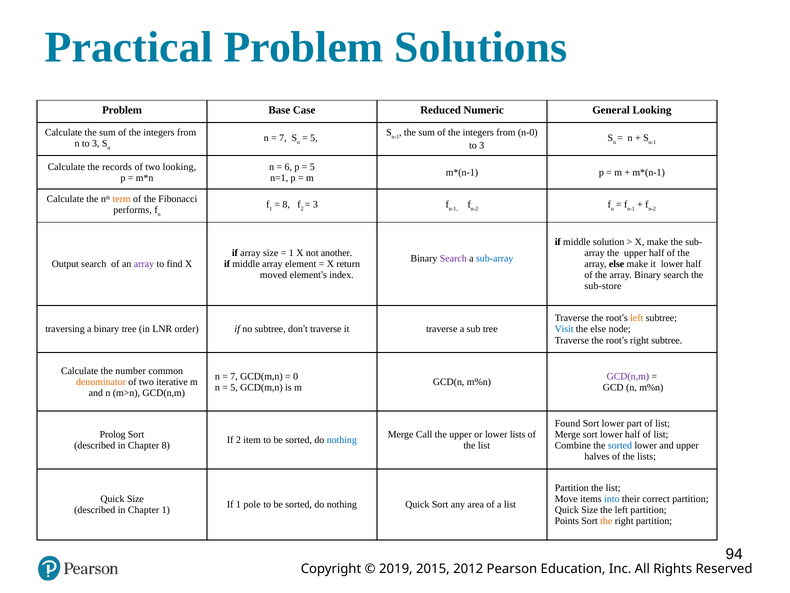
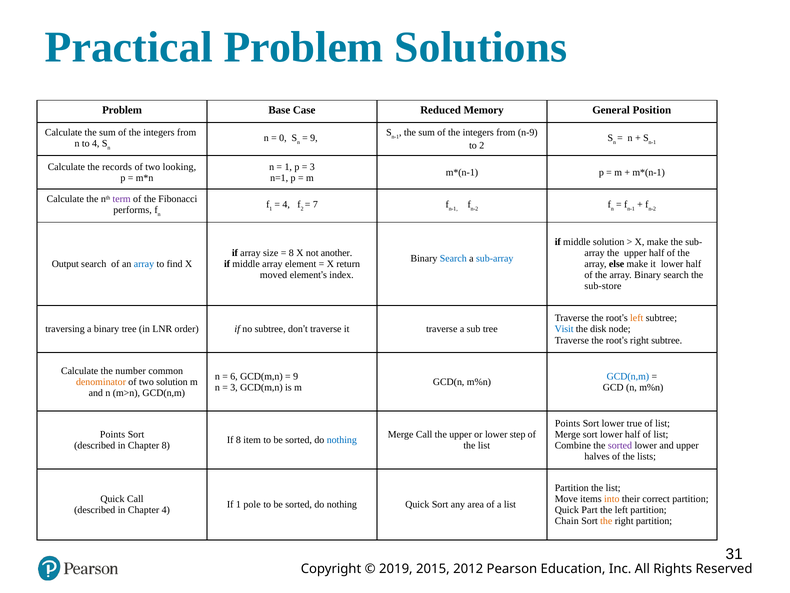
Numeric: Numeric -> Memory (484, 110)
General Looking: Looking -> Position (652, 110)
n-0: n-0 -> n-9 (528, 133)
7: 7 -> 0 (283, 138)
5: 5 -> 9 (314, 138)
n to 3: 3 -> 4 (96, 143)
3: 3 -> 2 (482, 146)
6: 6 -> 1 (288, 167)
5: 5 -> 3 (312, 167)
term colour: orange -> purple (122, 199)
8: 8 -> 4 (286, 204)
3: 3 -> 7 (315, 204)
1: 1 -> 8 (291, 253)
Search colour: purple -> blue (453, 258)
array colour: purple -> blue (144, 264)
the else: else -> disk (598, 329)
7: 7 -> 6 (234, 376)
0: 0 -> 9 (296, 376)
GCD(n,m colour: purple -> blue (628, 376)
two iterative: iterative -> solution (172, 382)
5: 5 -> 3 (234, 387)
Found: Found -> Points (568, 423)
part: part -> true (634, 423)
Prolog: Prolog -> Points (113, 434)
lower lists: lists -> step (518, 434)
If 2: 2 -> 8 (238, 440)
sorted colour: blue -> purple (620, 445)
Size: Size -> Call (135, 499)
into colour: blue -> orange (612, 499)
Chapter 1: 1 -> 4 (166, 510)
Size: Size -> Part (590, 510)
Points: Points -> Chain (567, 521)
94: 94 -> 31 (734, 554)
